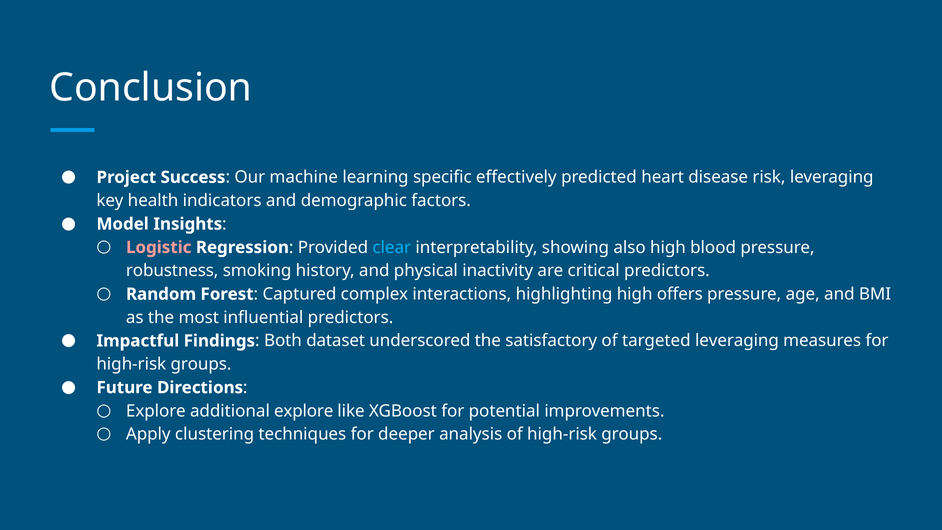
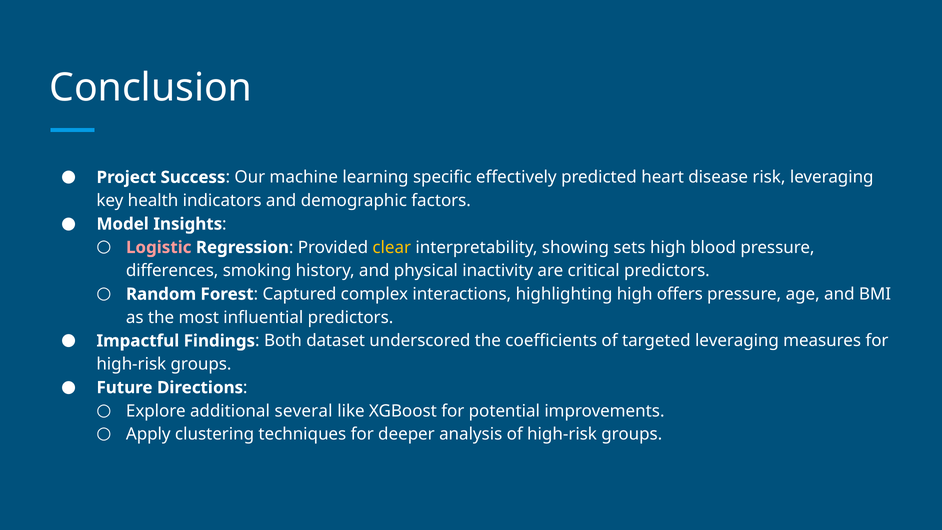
clear colour: light blue -> yellow (392, 247)
also: also -> sets (629, 247)
robustness: robustness -> differences (172, 271)
satisfactory: satisfactory -> coefficients (551, 341)
additional explore: explore -> several (304, 411)
